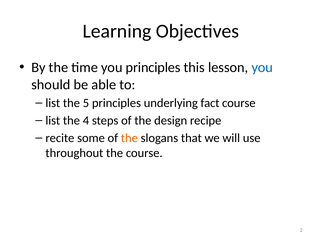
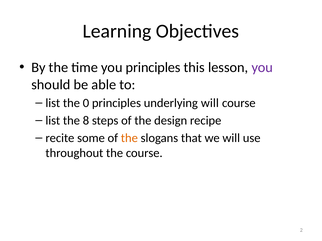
you colour: blue -> purple (262, 68)
5: 5 -> 0 (86, 103)
underlying fact: fact -> will (210, 103)
4: 4 -> 8 (86, 121)
